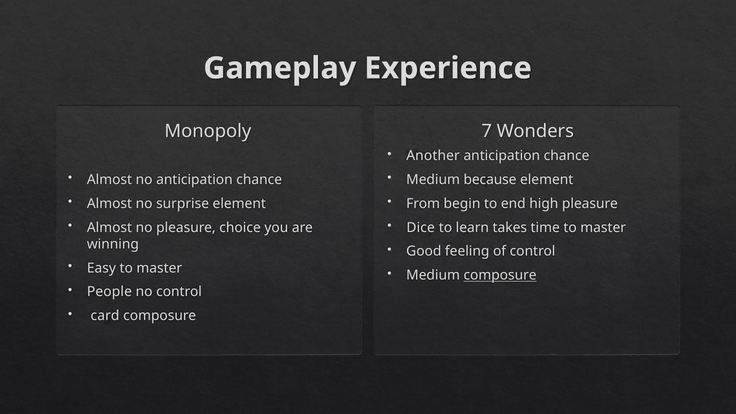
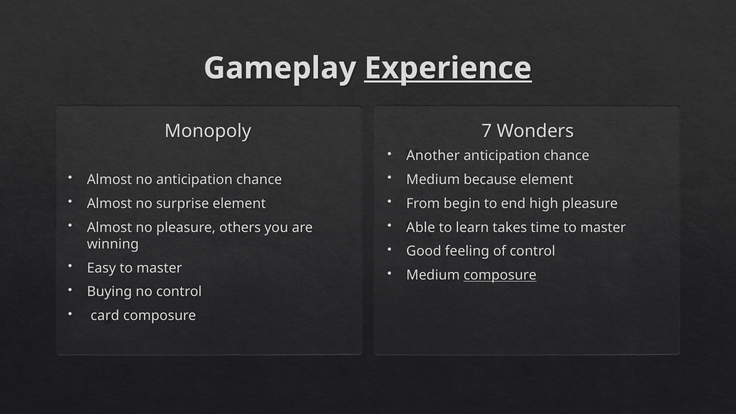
Experience underline: none -> present (448, 68)
choice: choice -> others (240, 227)
Dice: Dice -> Able (421, 227)
People: People -> Buying (110, 292)
